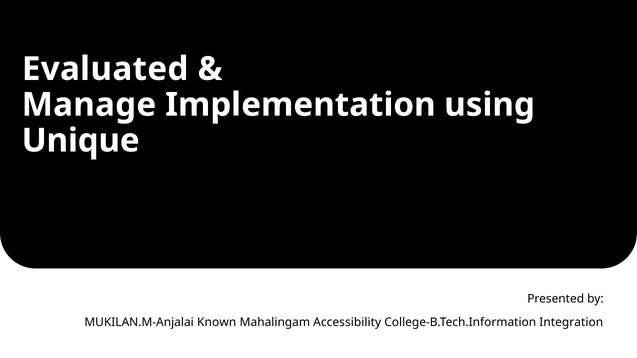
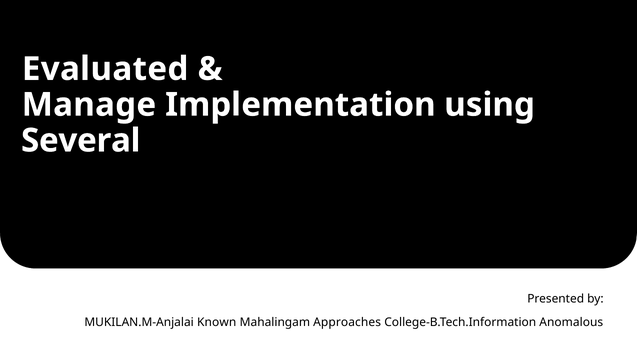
Unique: Unique -> Several (81, 141)
Accessibility: Accessibility -> Approaches (347, 323)
Integration: Integration -> Anomalous (571, 323)
